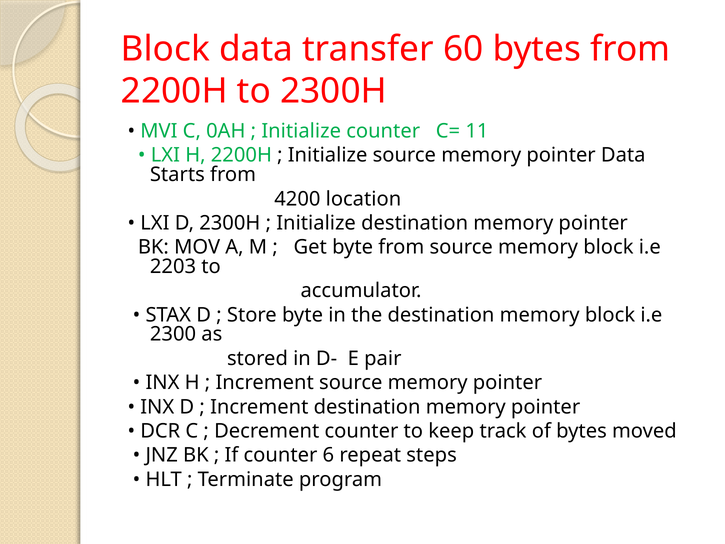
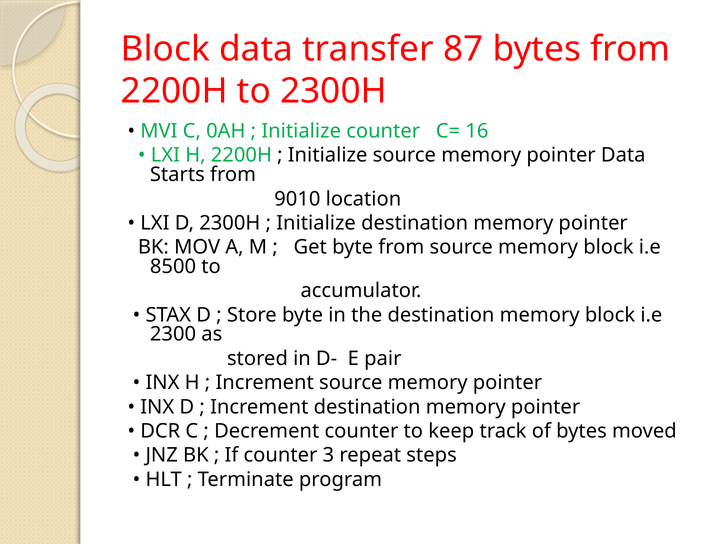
60: 60 -> 87 (463, 49)
11: 11 -> 16 (477, 131)
4200: 4200 -> 9010 (297, 199)
2203: 2203 -> 8500 (173, 266)
6: 6 -> 3 (328, 455)
